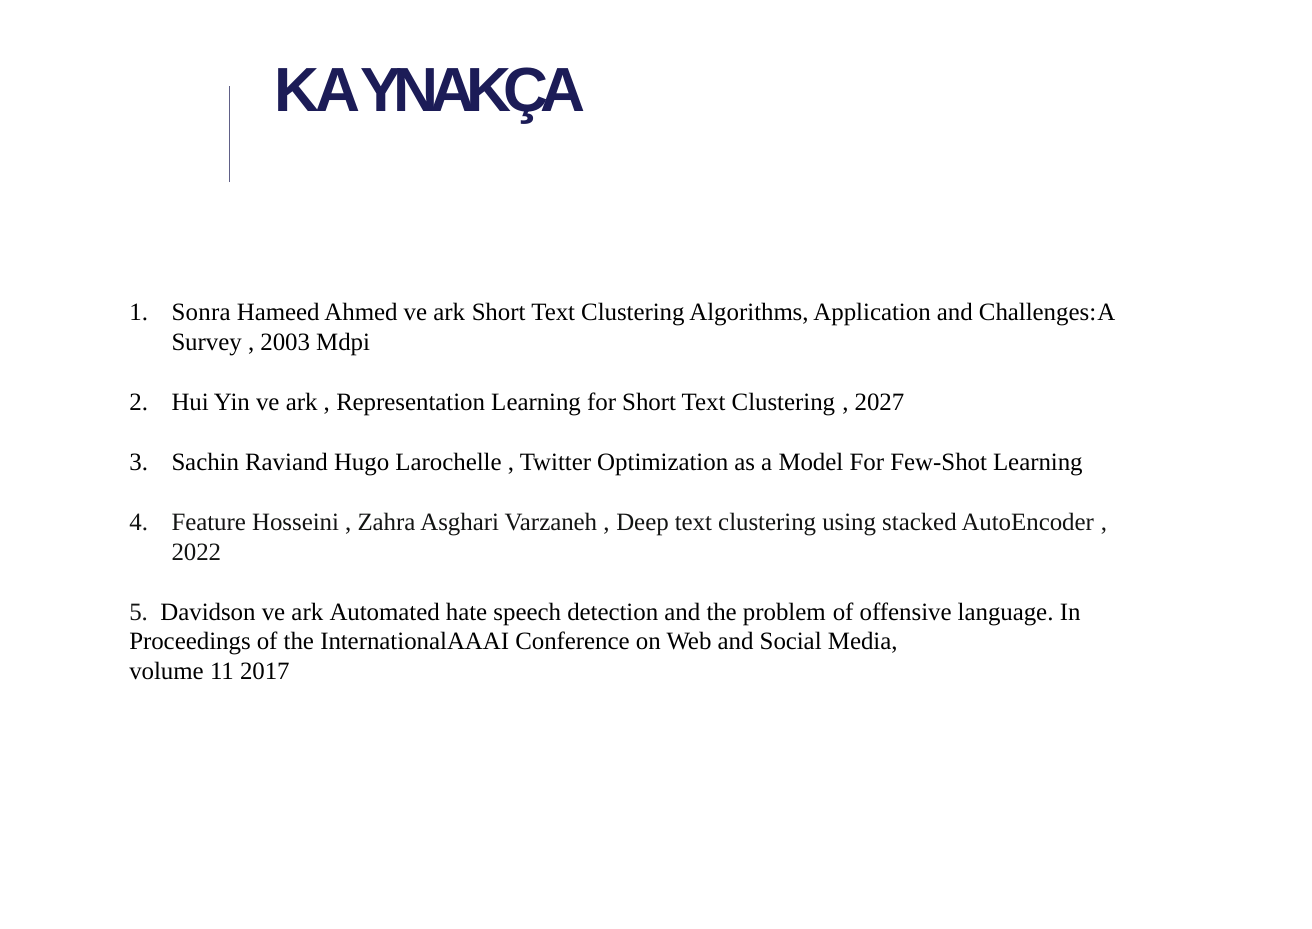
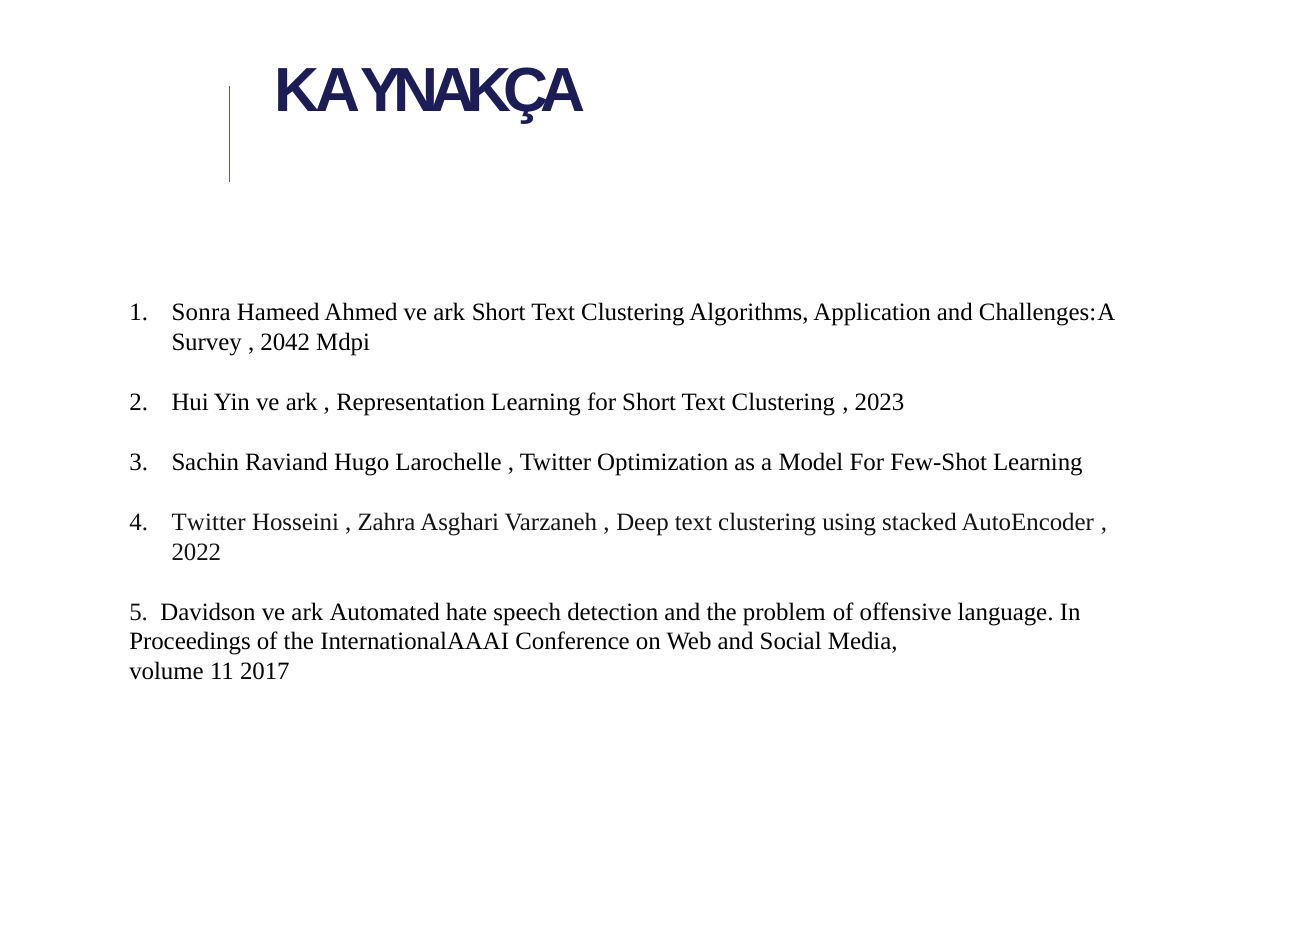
2003: 2003 -> 2042 (285, 342)
2027: 2027 -> 2023 (879, 402)
Feature: Feature -> Twitter (209, 522)
